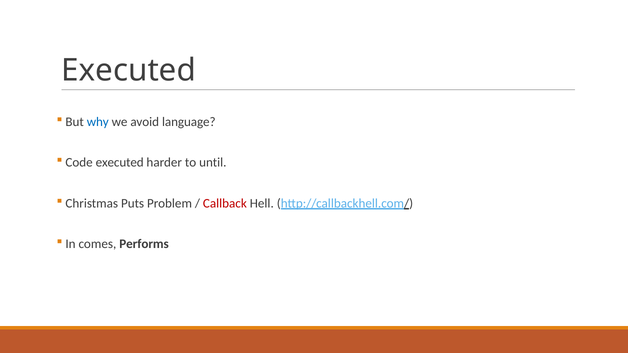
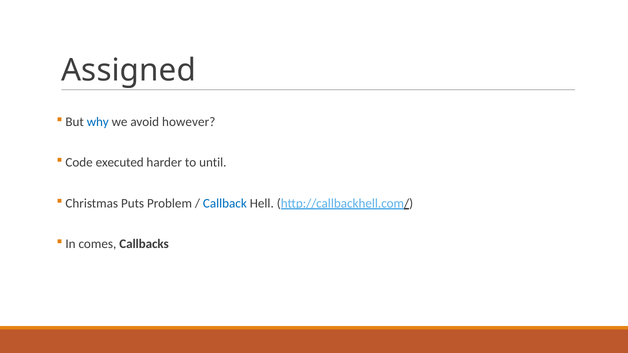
Executed: Executed -> Assigned (129, 70)
language: language -> however (189, 122)
Callback colour: red -> blue (225, 203)
Performs: Performs -> Callbacks (144, 244)
